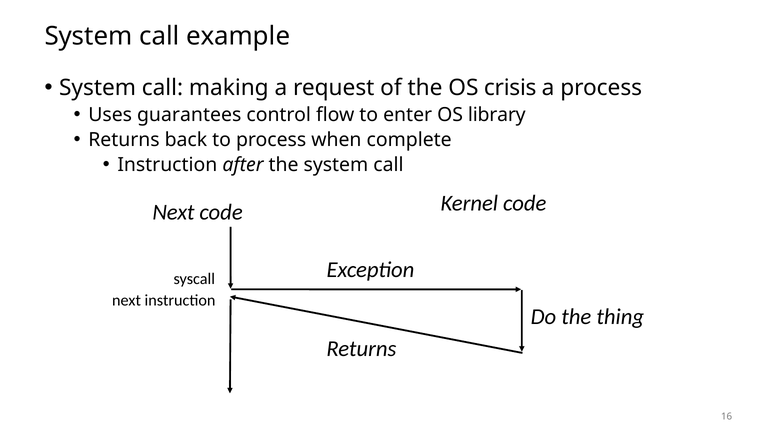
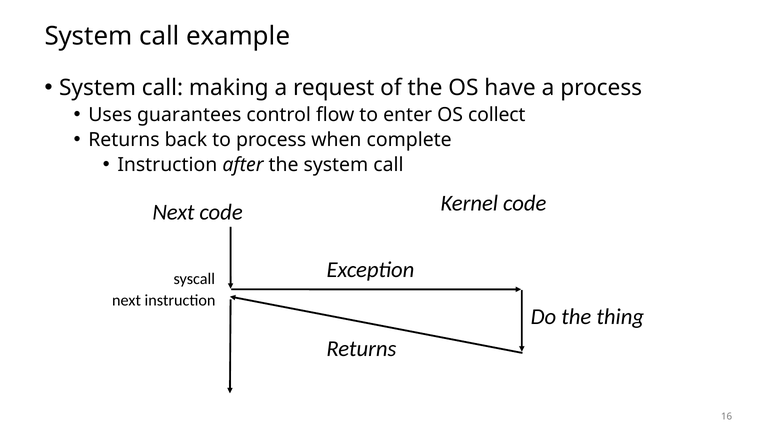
crisis: crisis -> have (510, 88)
library: library -> collect (497, 115)
